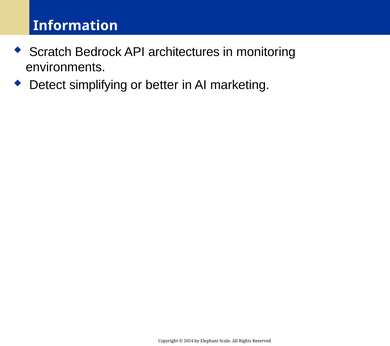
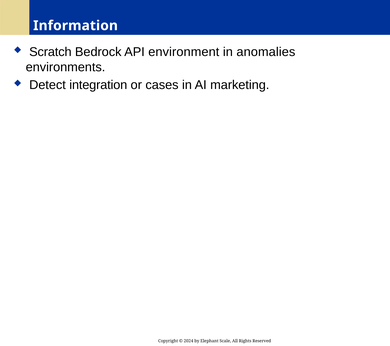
architectures: architectures -> environment (184, 52)
monitoring: monitoring -> anomalies (266, 52)
simplifying: simplifying -> integration (98, 85)
better: better -> cases (162, 85)
